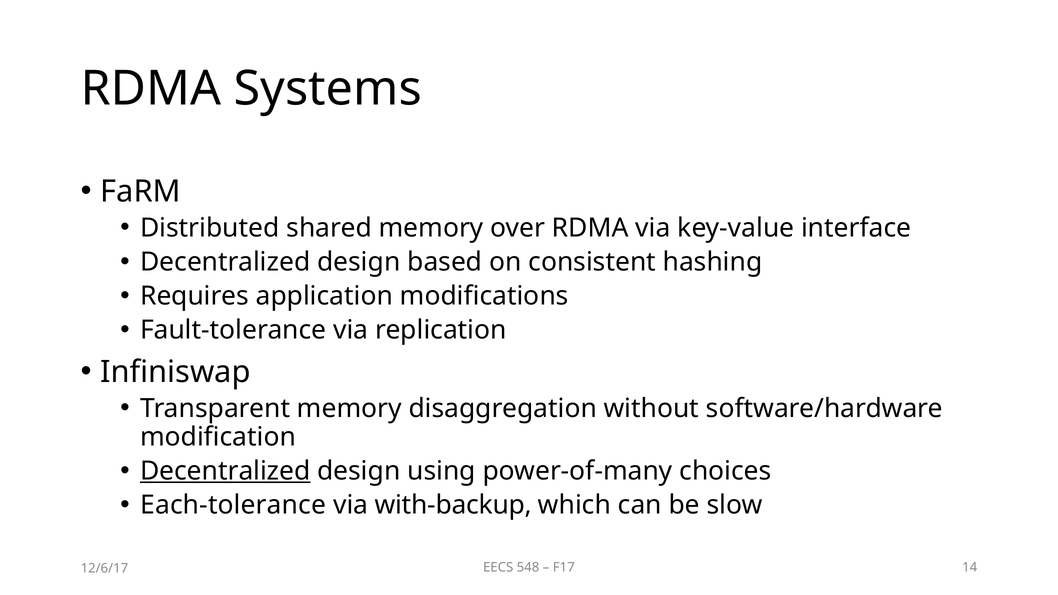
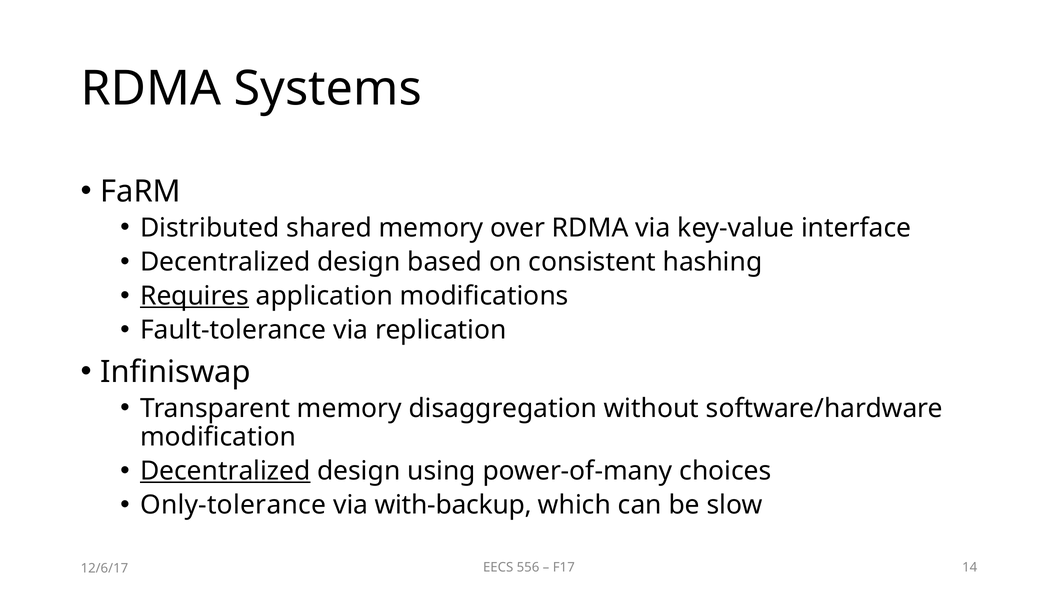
Requires underline: none -> present (195, 296)
Each-tolerance: Each-tolerance -> Only-tolerance (233, 505)
548: 548 -> 556 (528, 567)
